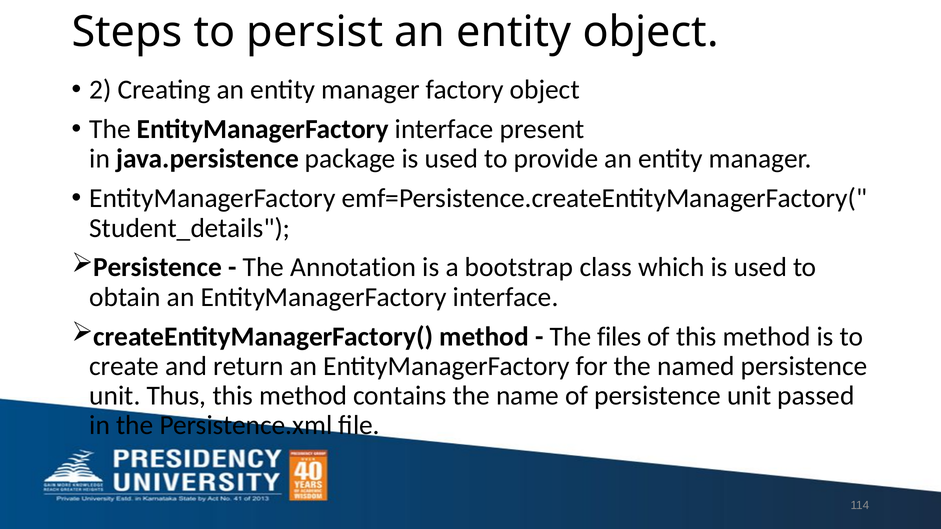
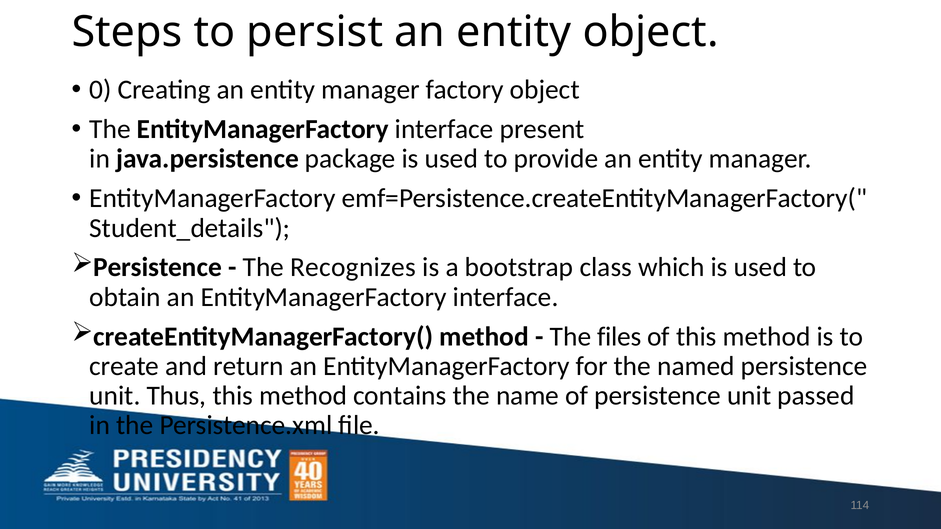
2: 2 -> 0 (100, 90)
Annotation: Annotation -> Recognizes (353, 268)
